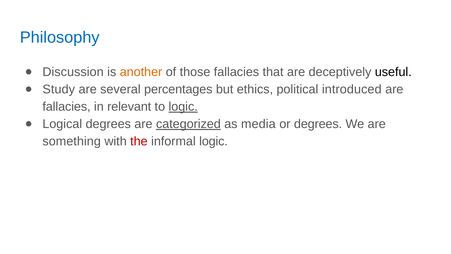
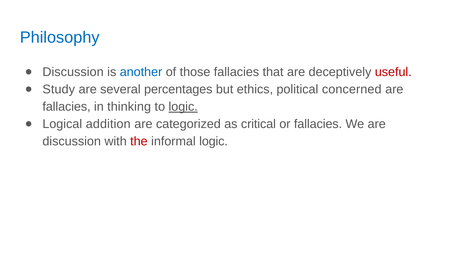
another colour: orange -> blue (141, 72)
useful colour: black -> red (393, 72)
introduced: introduced -> concerned (352, 89)
relevant: relevant -> thinking (129, 107)
Logical degrees: degrees -> addition (108, 124)
categorized underline: present -> none (188, 124)
media: media -> critical (258, 124)
or degrees: degrees -> fallacies (318, 124)
something: something -> discussion (72, 141)
